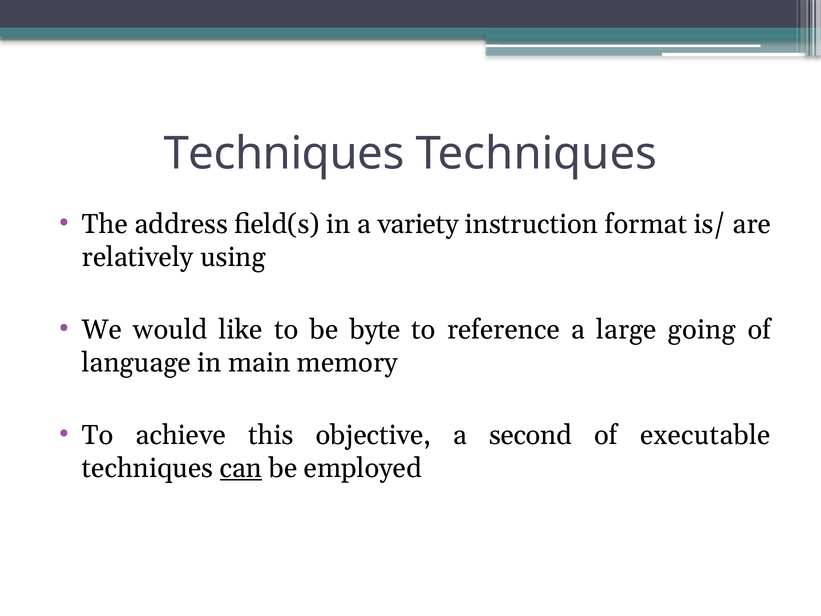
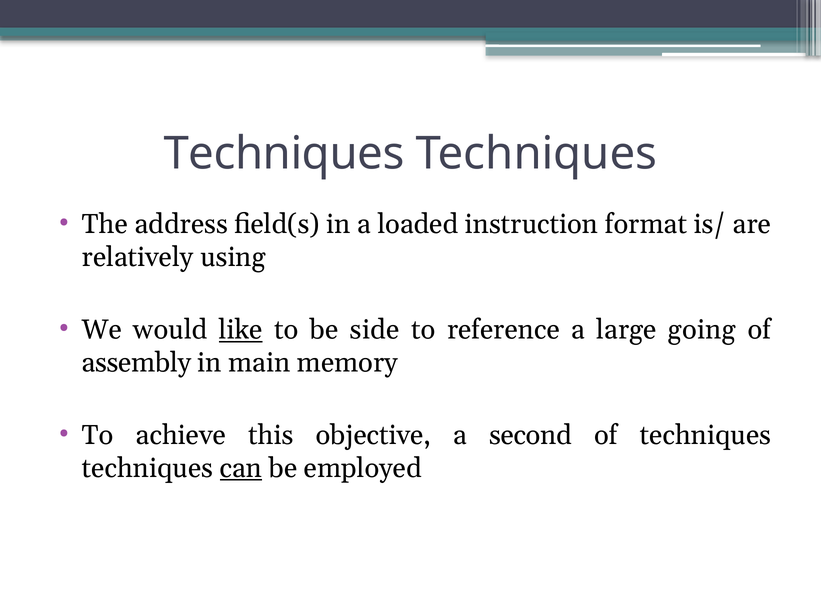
variety: variety -> loaded (418, 224)
like underline: none -> present (241, 330)
byte: byte -> side (375, 330)
language: language -> assembly (137, 363)
of executable: executable -> techniques (706, 435)
